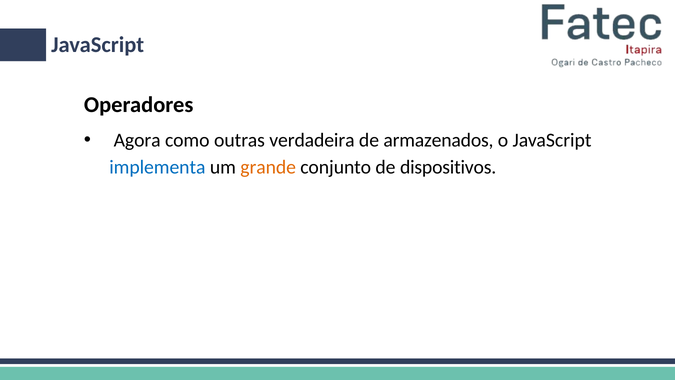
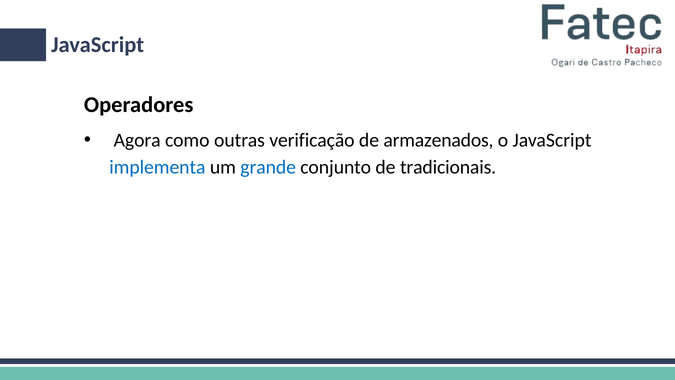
verdadeira: verdadeira -> verificação (312, 140)
grande colour: orange -> blue (268, 167)
dispositivos: dispositivos -> tradicionais (448, 167)
